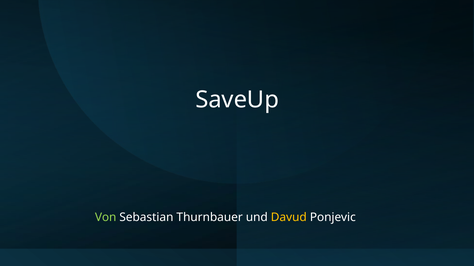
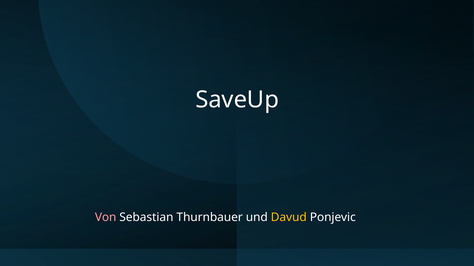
Von colour: light green -> pink (106, 218)
